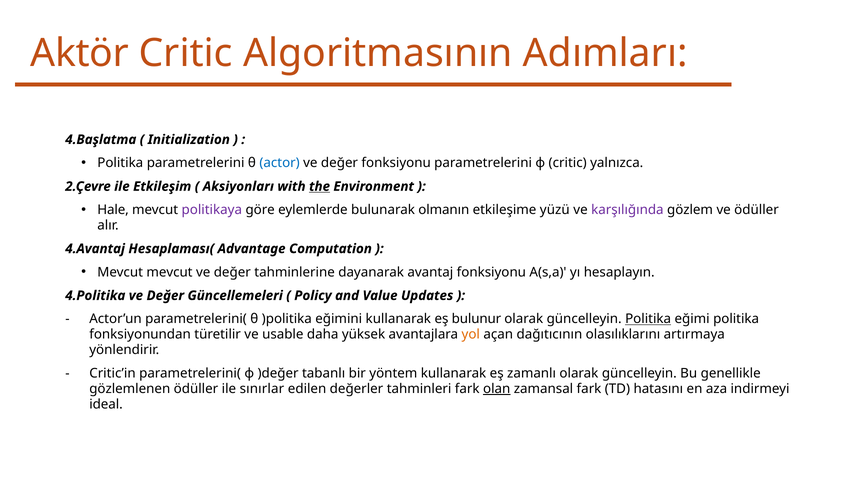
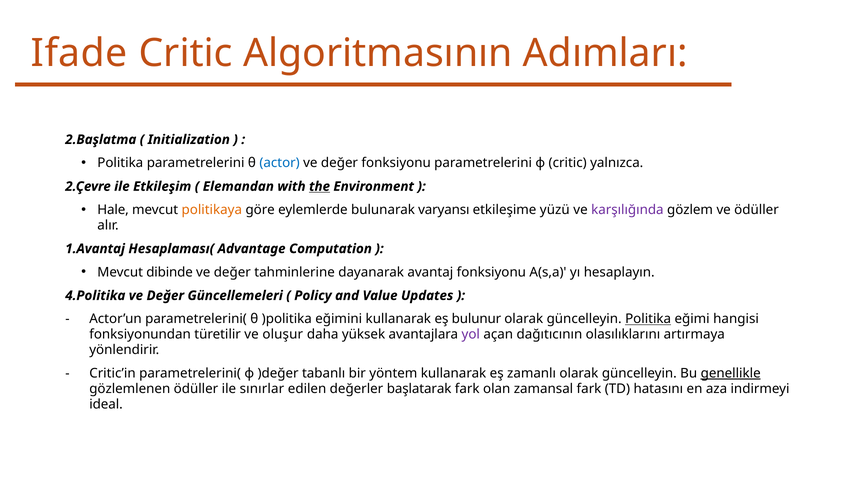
Aktör: Aktör -> Ifade (79, 53)
4.Başlatma: 4.Başlatma -> 2.Başlatma (101, 140)
Aksiyonları: Aksiyonları -> Elemandan (238, 187)
politikaya colour: purple -> orange (212, 210)
olmanın: olmanın -> varyansı (444, 210)
4.Avantaj: 4.Avantaj -> 1.Avantaj (95, 249)
Mevcut mevcut: mevcut -> dibinde (170, 272)
eğimi politika: politika -> hangisi (736, 319)
usable: usable -> oluşur (283, 335)
yol colour: orange -> purple (471, 335)
genellikle underline: none -> present (731, 374)
tahminleri: tahminleri -> başlatarak (419, 389)
olan underline: present -> none (497, 389)
